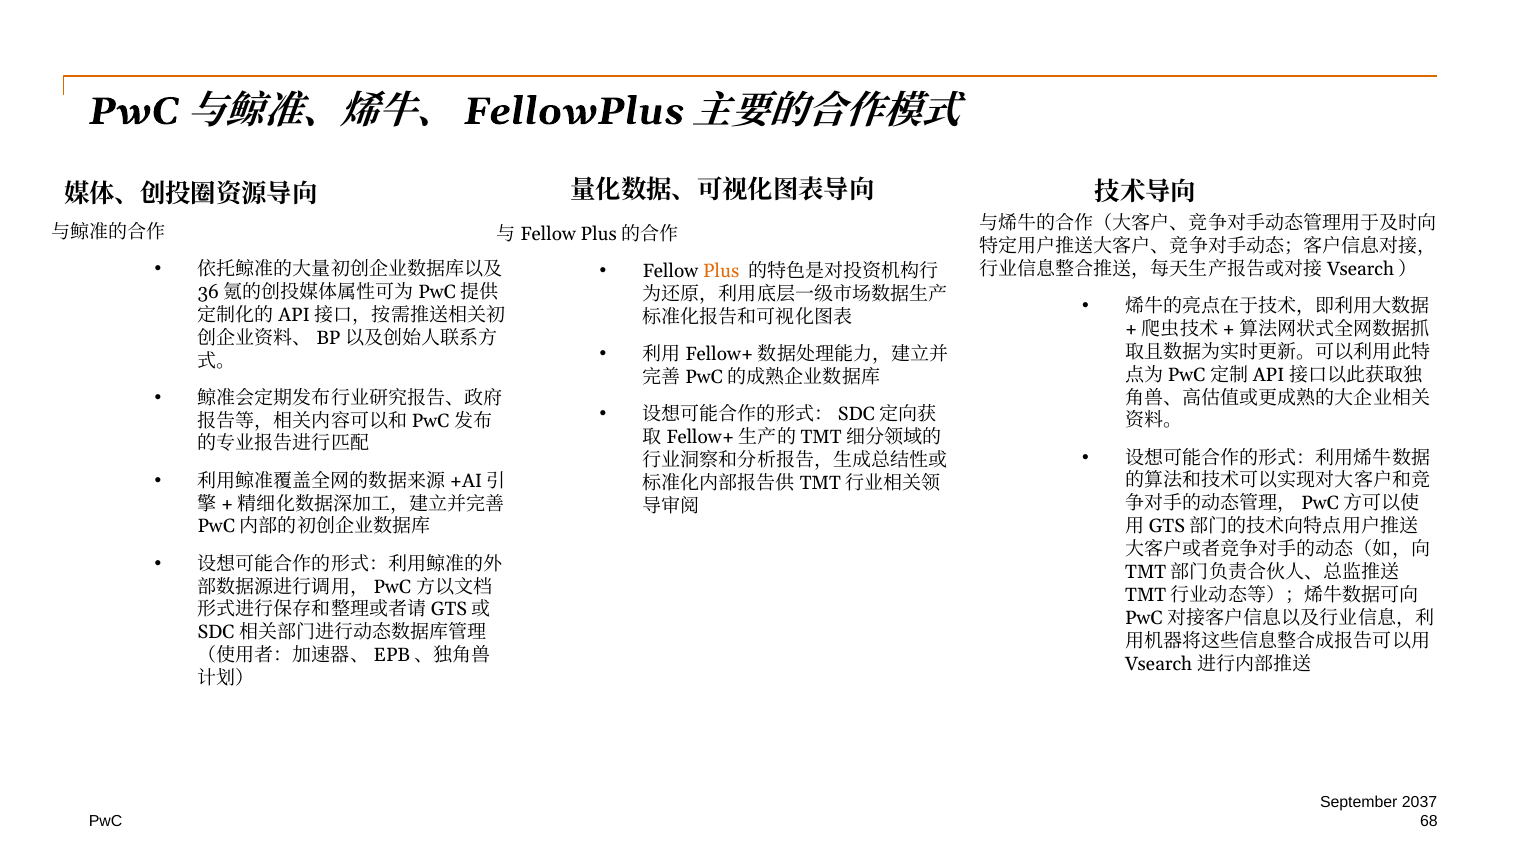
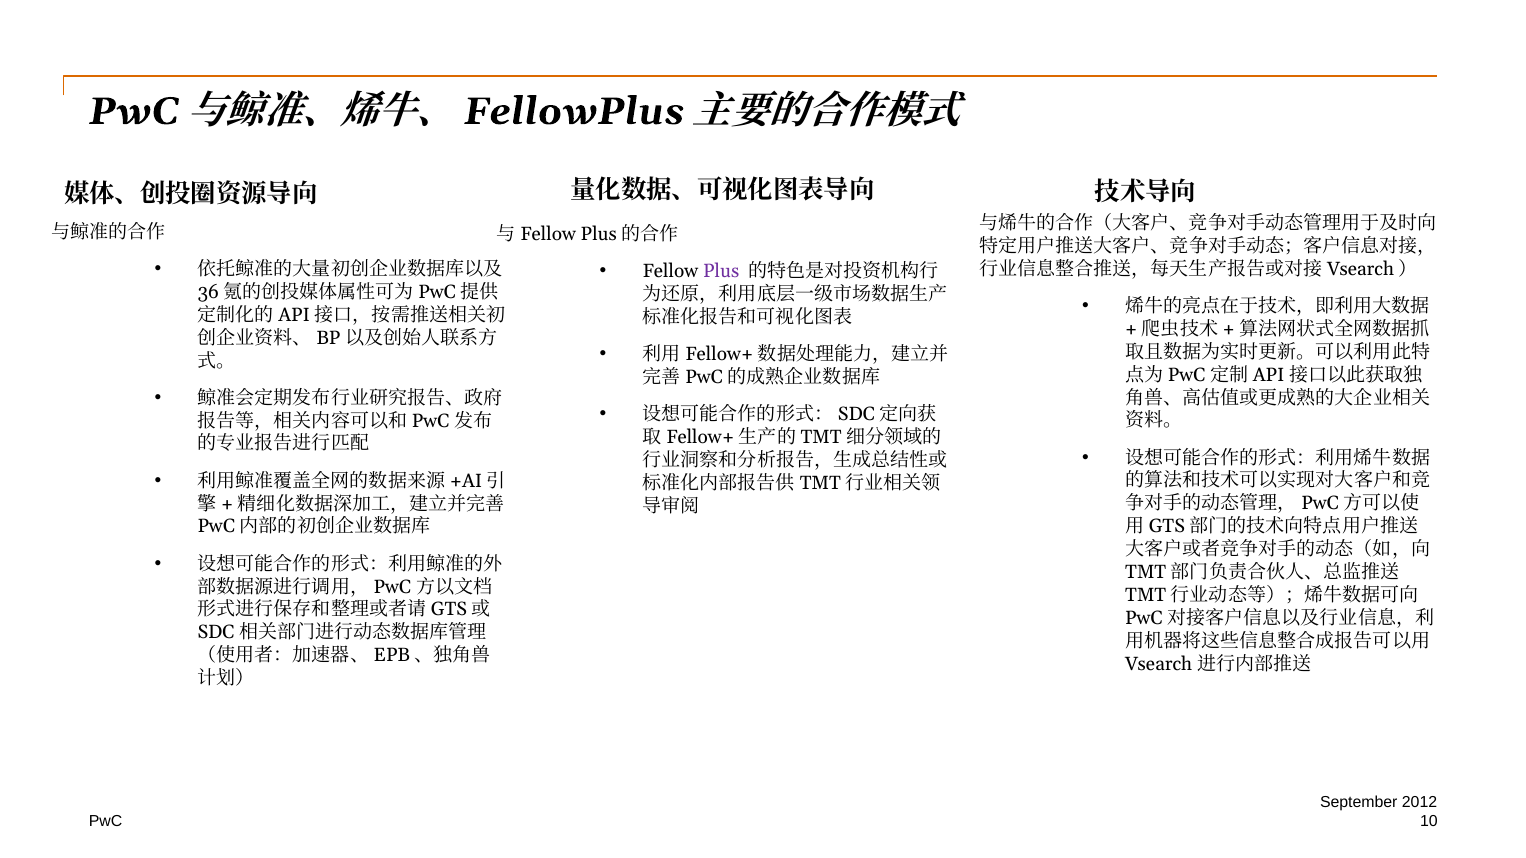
Plus colour: orange -> purple (721, 271)
2037: 2037 -> 2012 (1420, 802)
68: 68 -> 10 (1429, 821)
